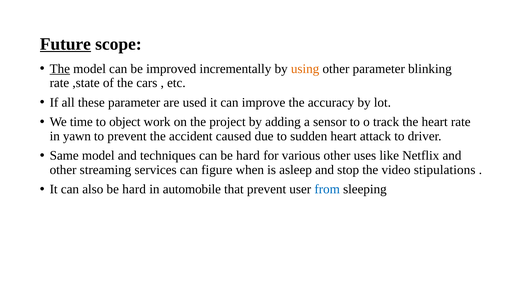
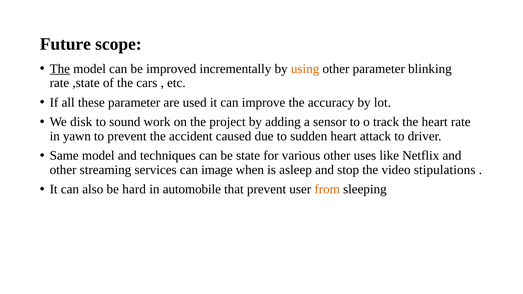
Future underline: present -> none (65, 44)
time: time -> disk (81, 122)
object: object -> sound (125, 122)
can be hard: hard -> state (248, 156)
figure: figure -> image (217, 170)
from colour: blue -> orange (327, 189)
